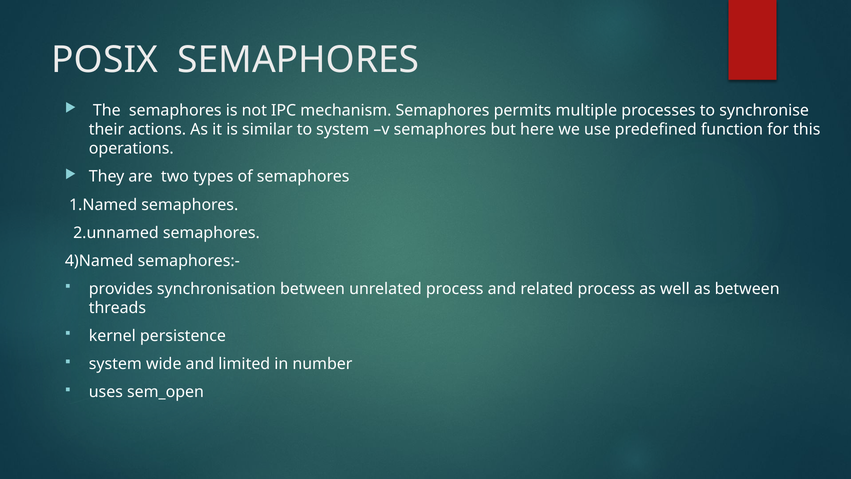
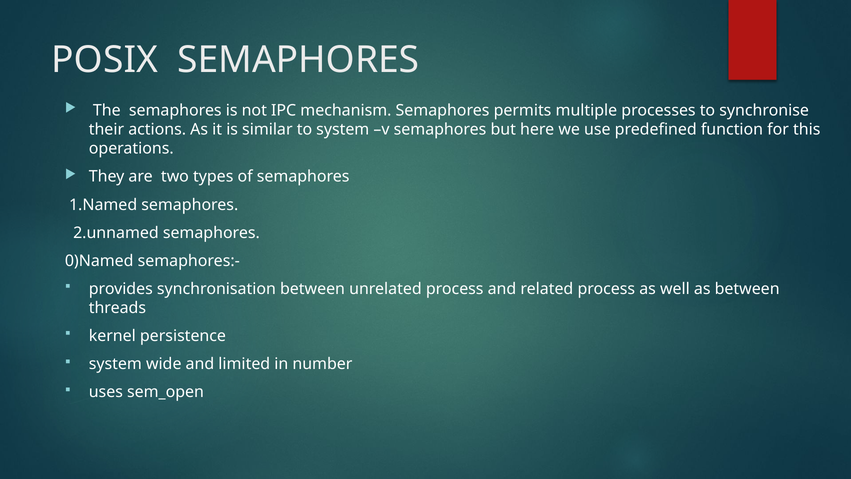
4)Named: 4)Named -> 0)Named (99, 261)
